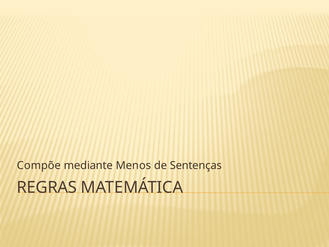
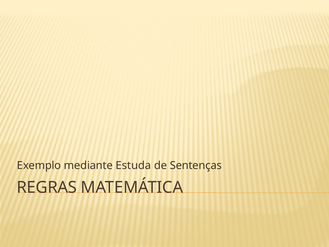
Compõe: Compõe -> Exemplo (39, 165)
Menos: Menos -> Estuda (133, 165)
